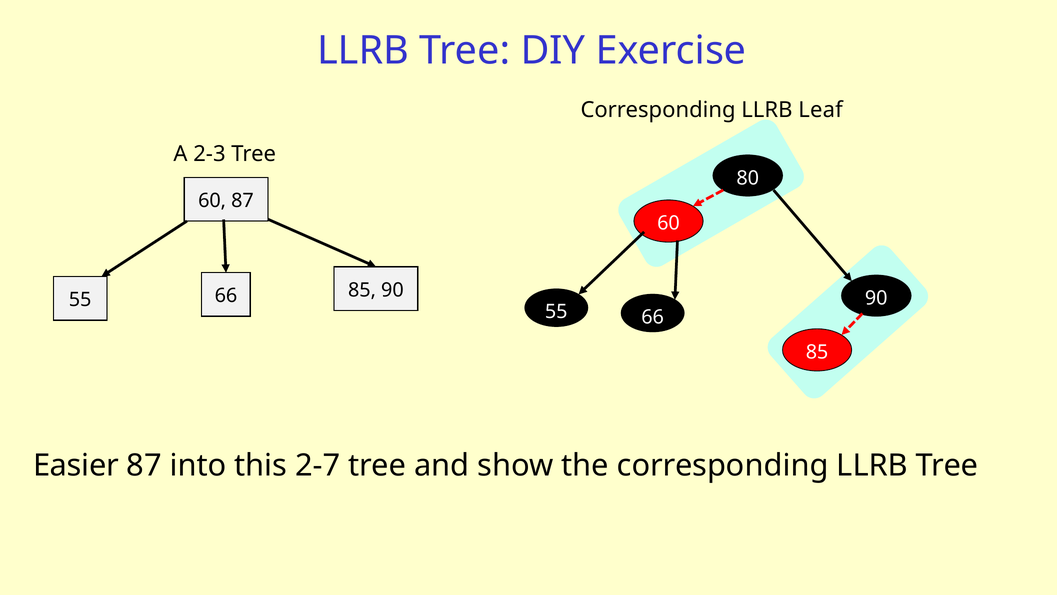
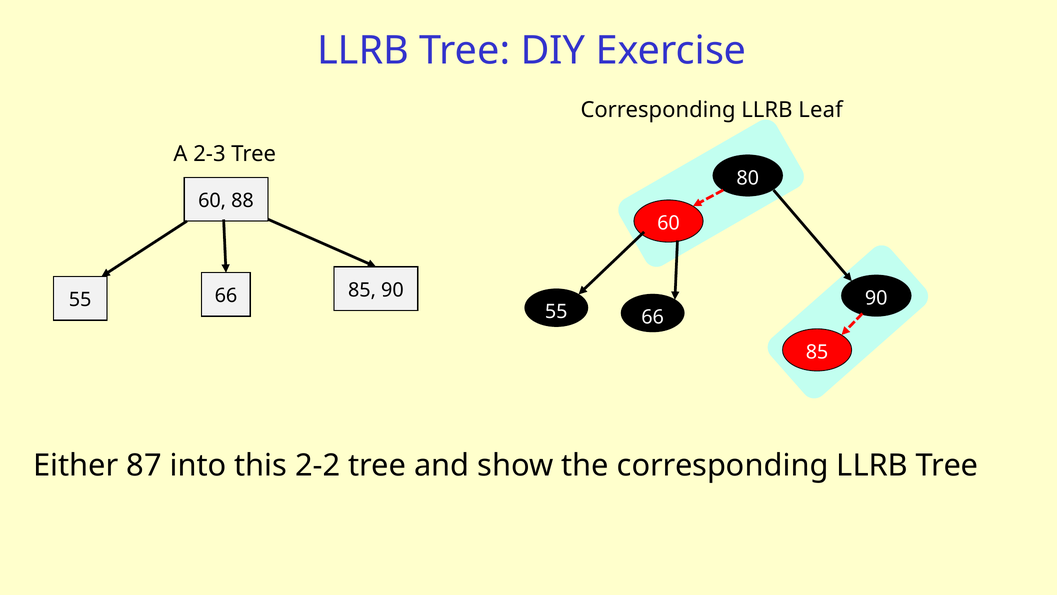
60 87: 87 -> 88 (242, 200)
Easier: Easier -> Either (76, 465)
2-7: 2-7 -> 2-2 (318, 465)
